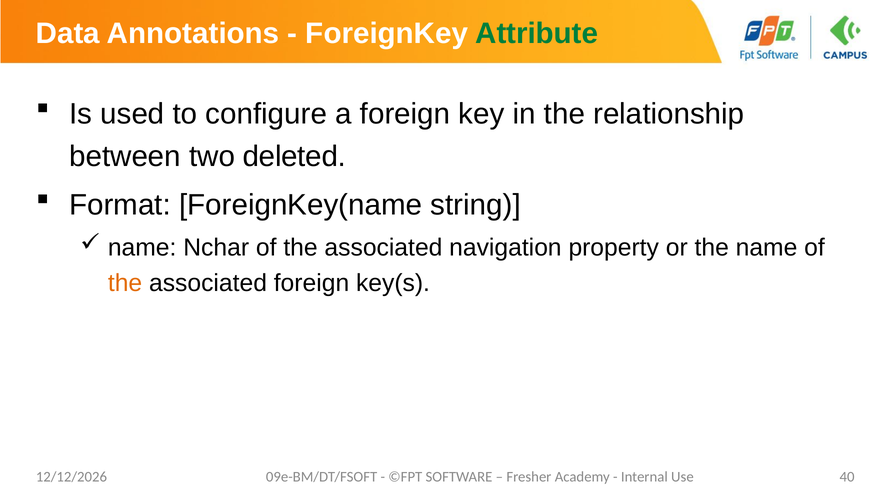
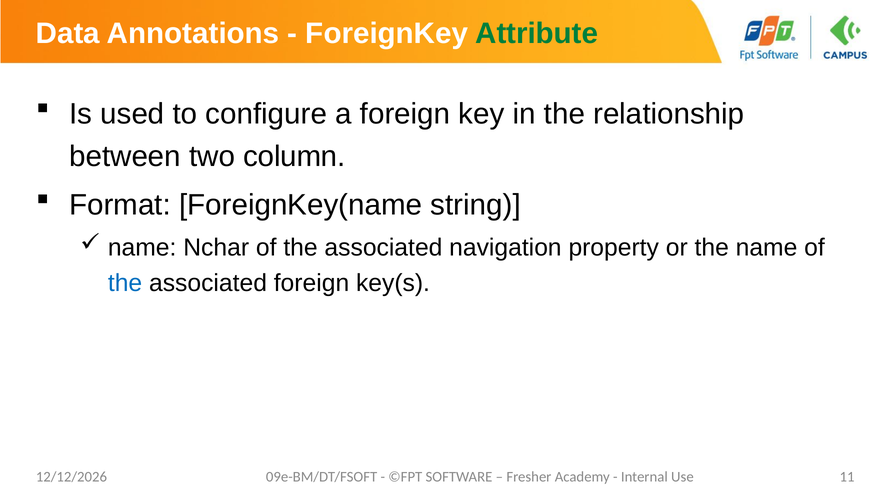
deleted: deleted -> column (294, 156)
the colour: orange -> blue (125, 283)
40: 40 -> 11 (847, 477)
